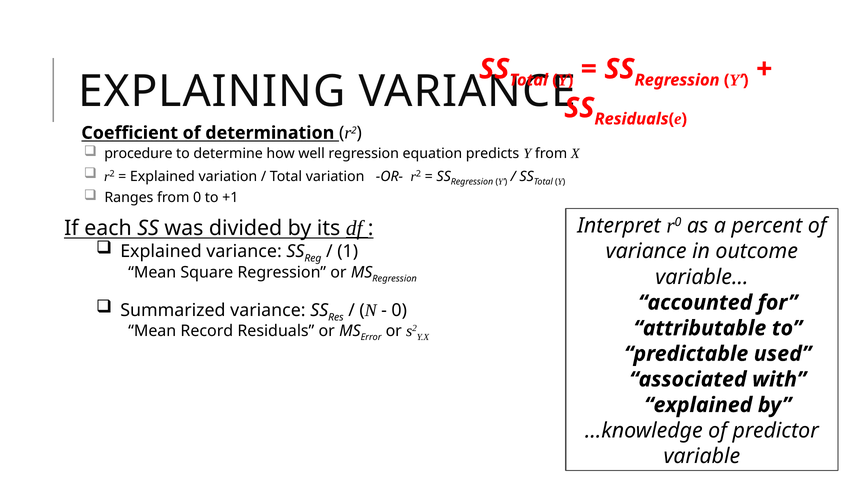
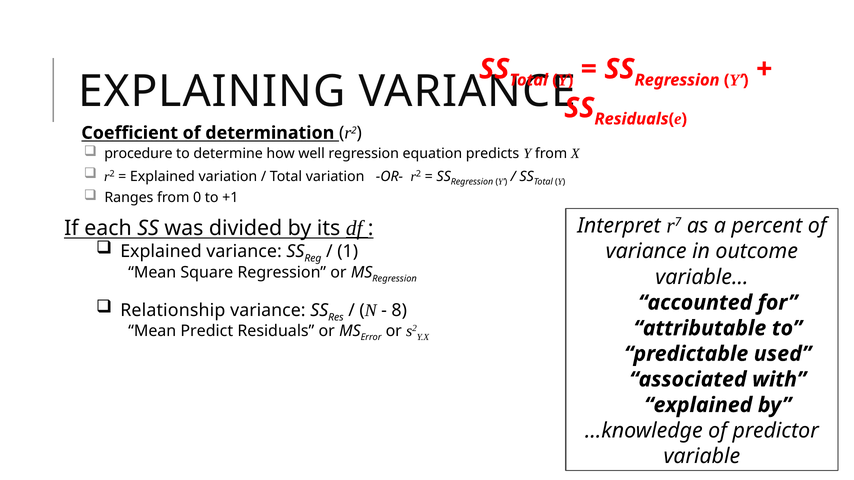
0: 0 -> 7 (678, 223)
Summarized: Summarized -> Relationship (173, 311)
0: 0 -> 8 (399, 311)
Record: Record -> Predict (207, 331)
